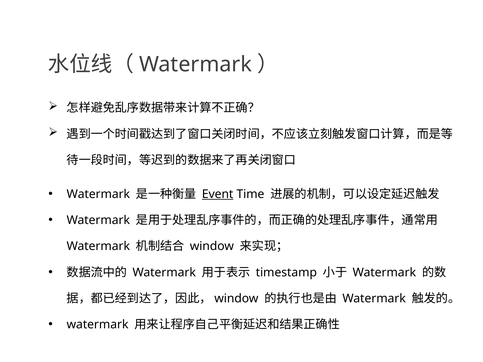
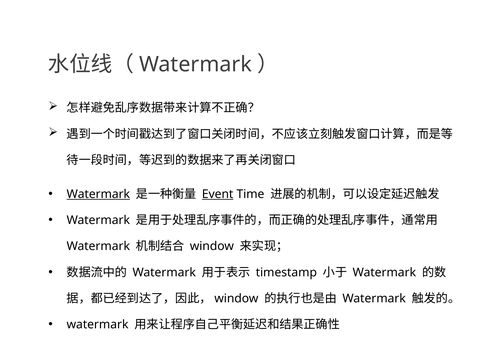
Watermark underline: none -> present (98, 194)
